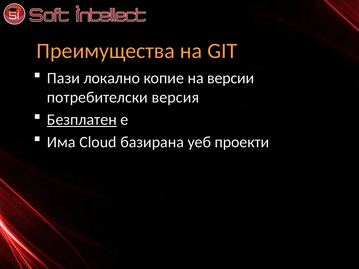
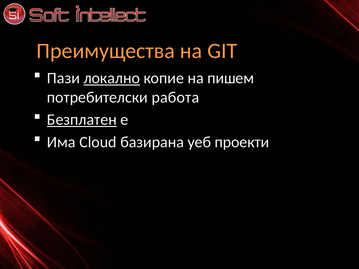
локално underline: none -> present (112, 78)
версии: версии -> пишем (231, 78)
версия: версия -> работа (175, 97)
